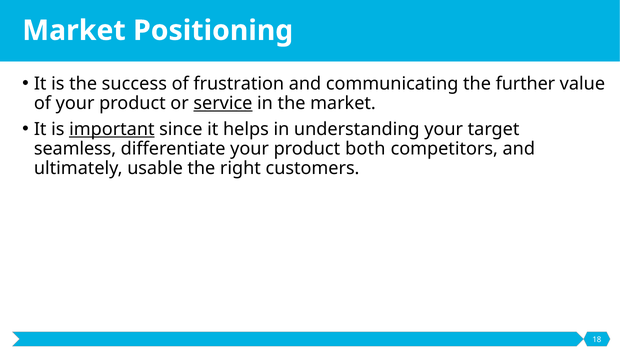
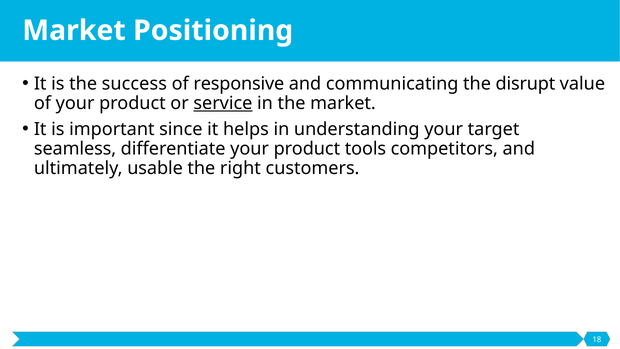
frustration: frustration -> responsive (239, 84)
further: further -> disrupt (525, 84)
important underline: present -> none (112, 129)
both: both -> tools (365, 149)
